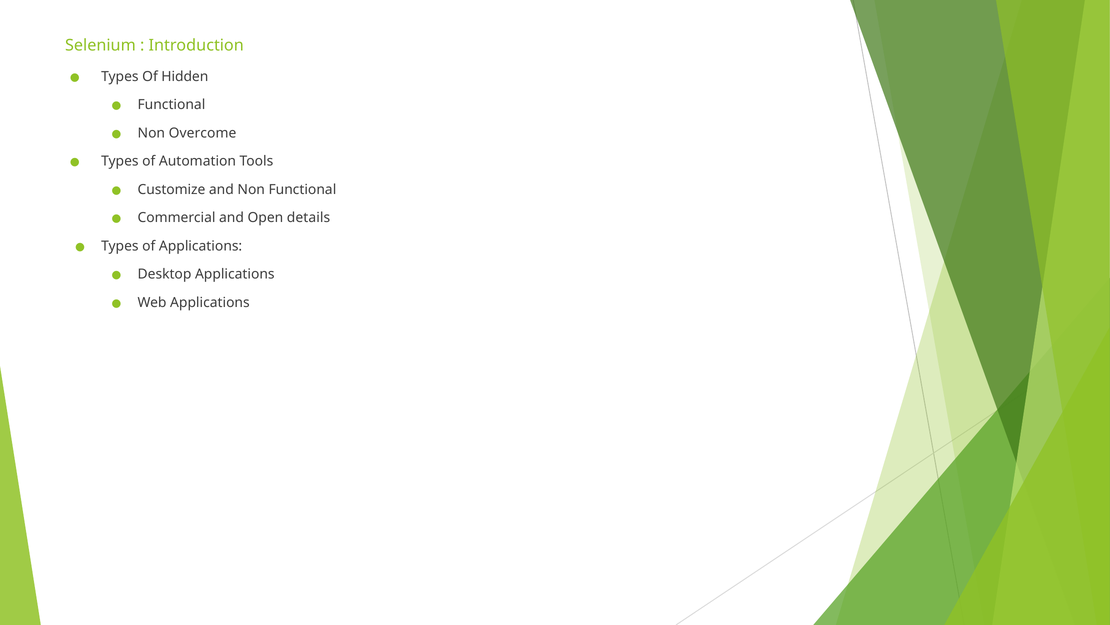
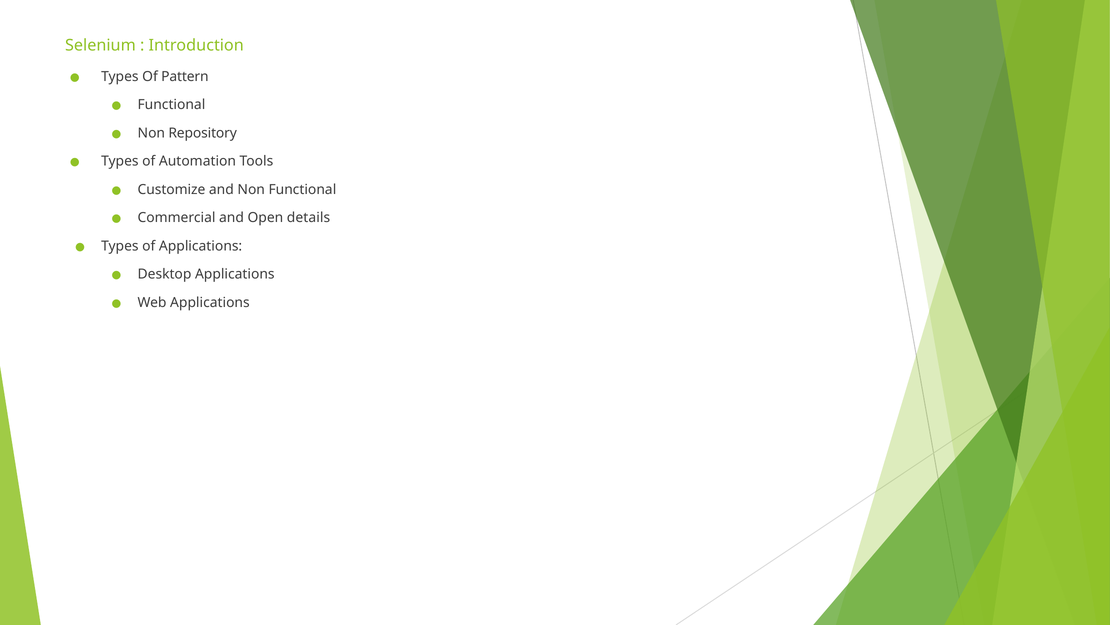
Hidden: Hidden -> Pattern (185, 77)
Overcome: Overcome -> Repository (203, 133)
